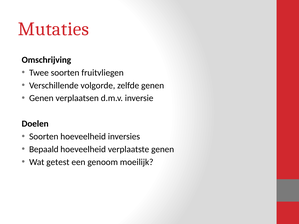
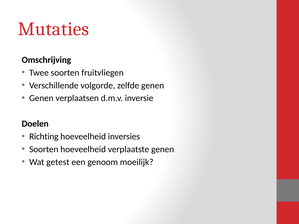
Soorten: Soorten -> Richting (44, 137)
Bepaald: Bepaald -> Soorten (44, 149)
